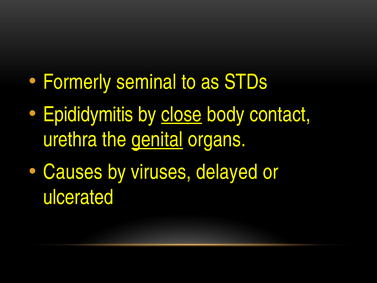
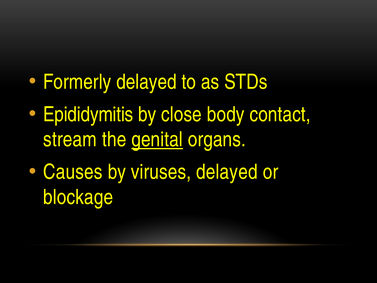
Formerly seminal: seminal -> delayed (146, 82)
close underline: present -> none (182, 114)
urethra: urethra -> stream (70, 139)
ulcerated: ulcerated -> blockage (78, 197)
